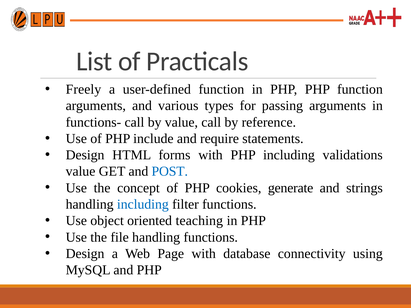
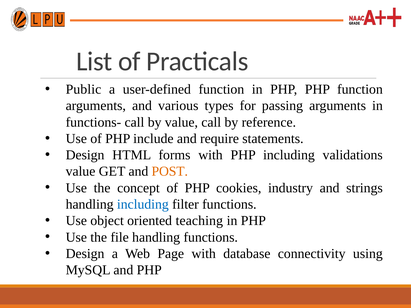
Freely: Freely -> Public (83, 89)
POST colour: blue -> orange (170, 172)
generate: generate -> industry (291, 188)
